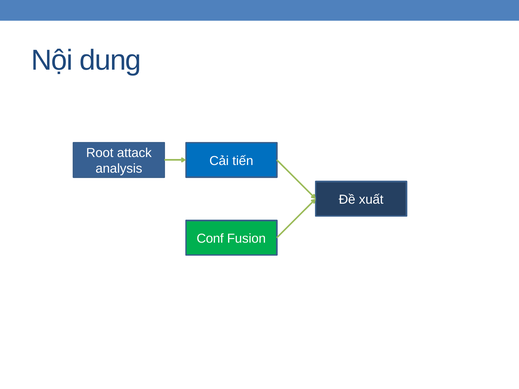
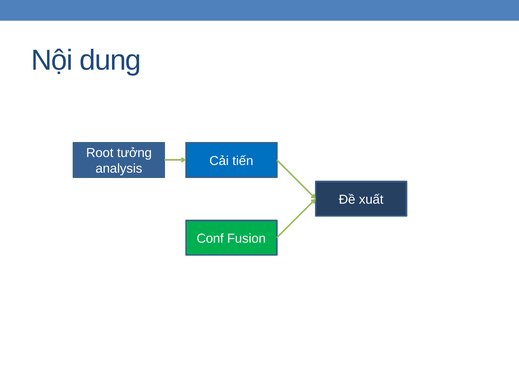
attack: attack -> tưởng (134, 153)
